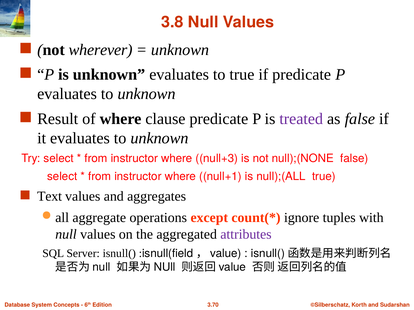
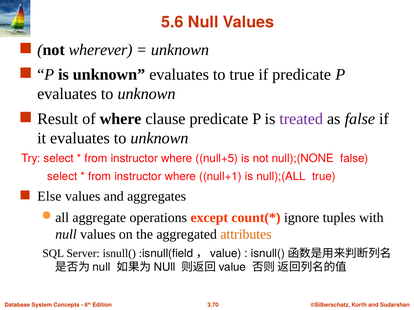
3.8: 3.8 -> 5.6 (172, 22)
null+3: null+3 -> null+5 (217, 159)
Text: Text -> Else (49, 197)
attributes colour: purple -> orange (246, 235)
